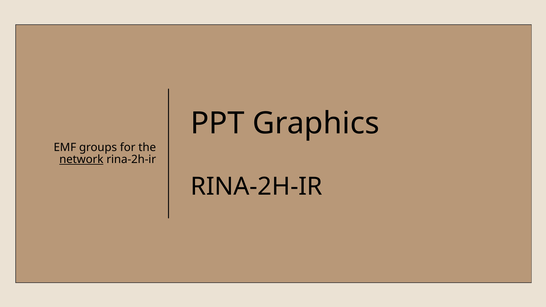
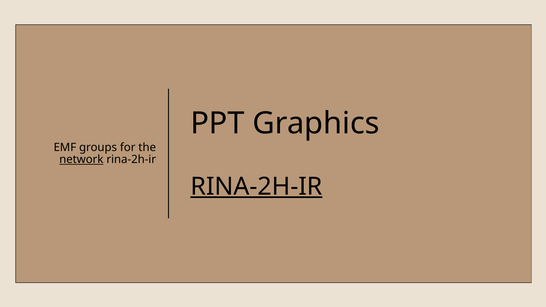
RINA-2H-IR underline: none -> present (256, 187)
